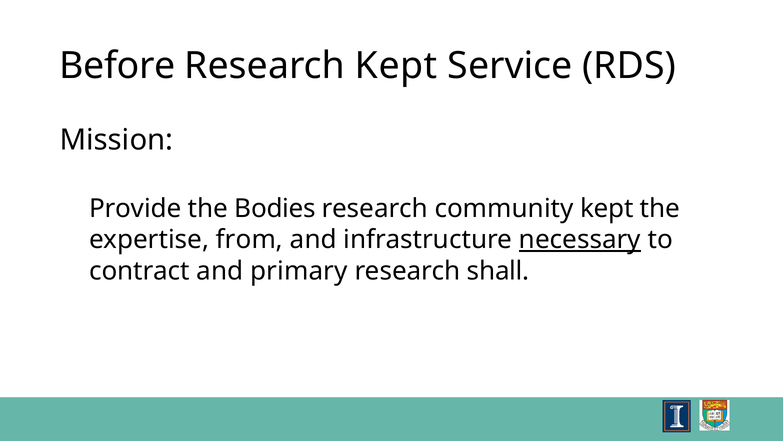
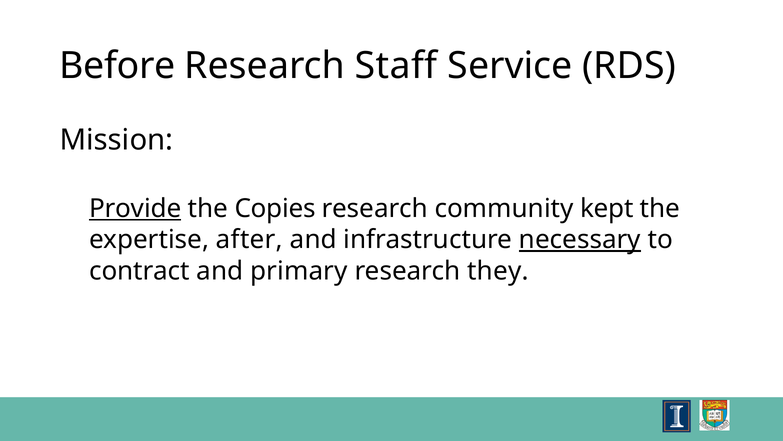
Research Kept: Kept -> Staff (396, 66)
Provide underline: none -> present (135, 208)
Bodies: Bodies -> Copies (275, 208)
from: from -> after (249, 239)
shall: shall -> they (498, 271)
